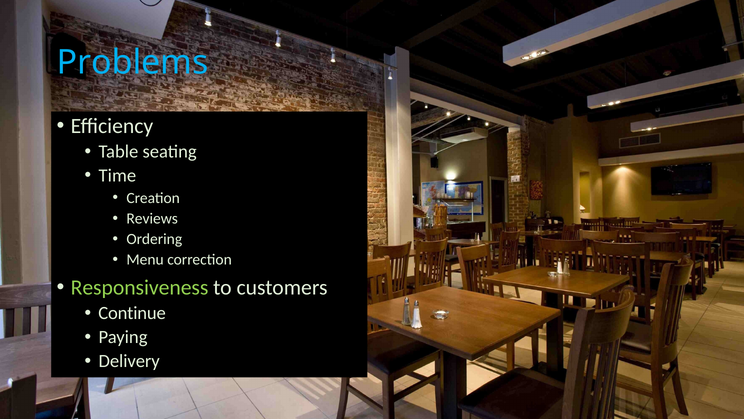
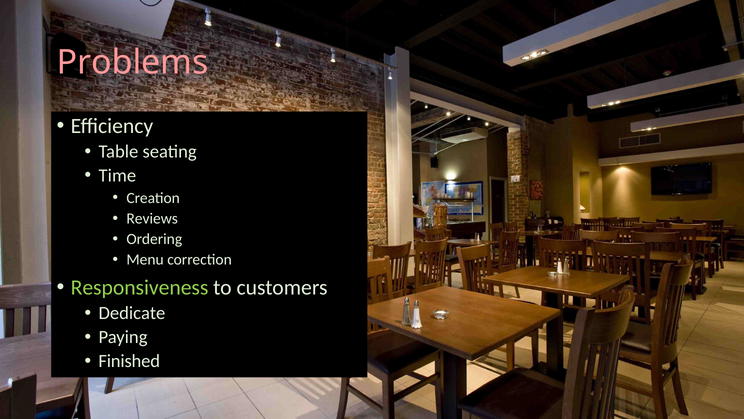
Problems colour: light blue -> pink (133, 62)
Continue: Continue -> Dedicate (132, 313)
Delivery: Delivery -> Finished (129, 361)
